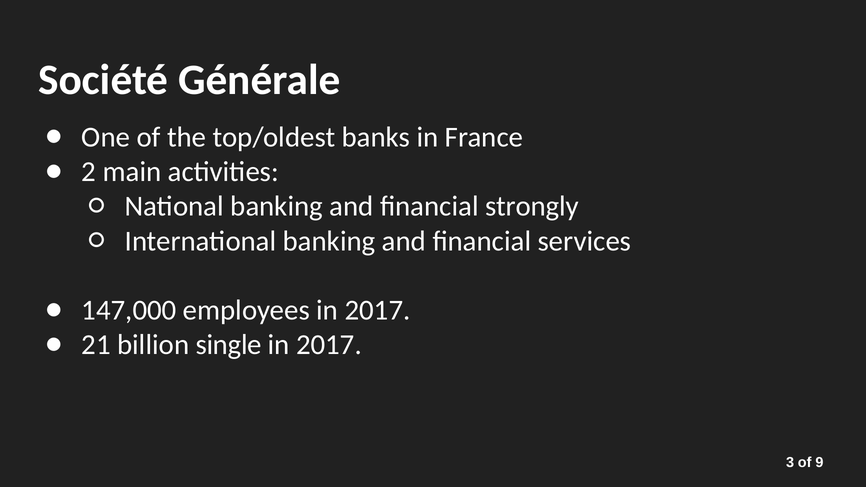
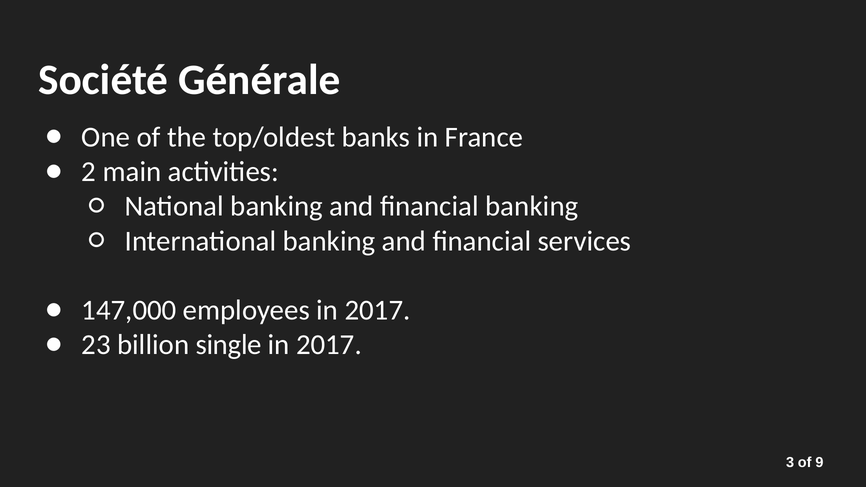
financial strongly: strongly -> banking (532, 206)
21: 21 -> 23 (96, 345)
